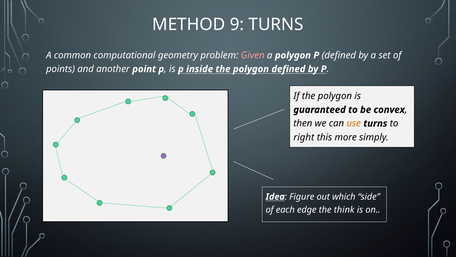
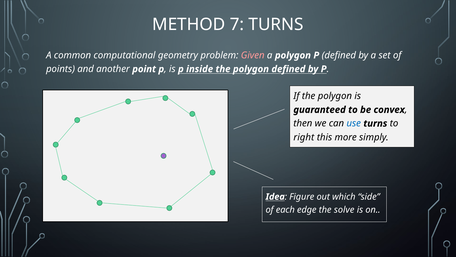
9: 9 -> 7 (237, 25)
use colour: orange -> blue (354, 123)
think: think -> solve (344, 209)
